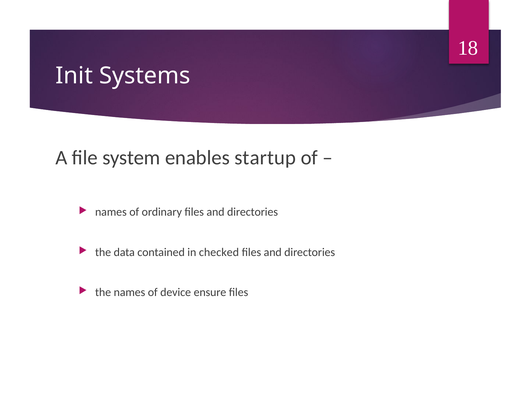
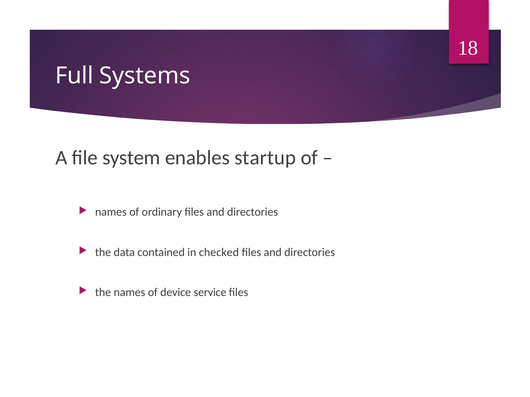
Init: Init -> Full (74, 76)
ensure: ensure -> service (210, 293)
